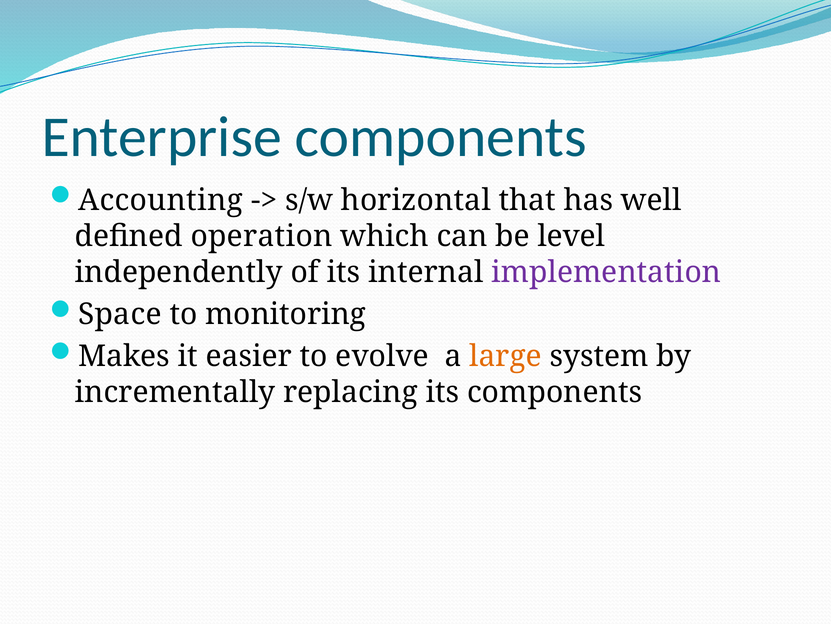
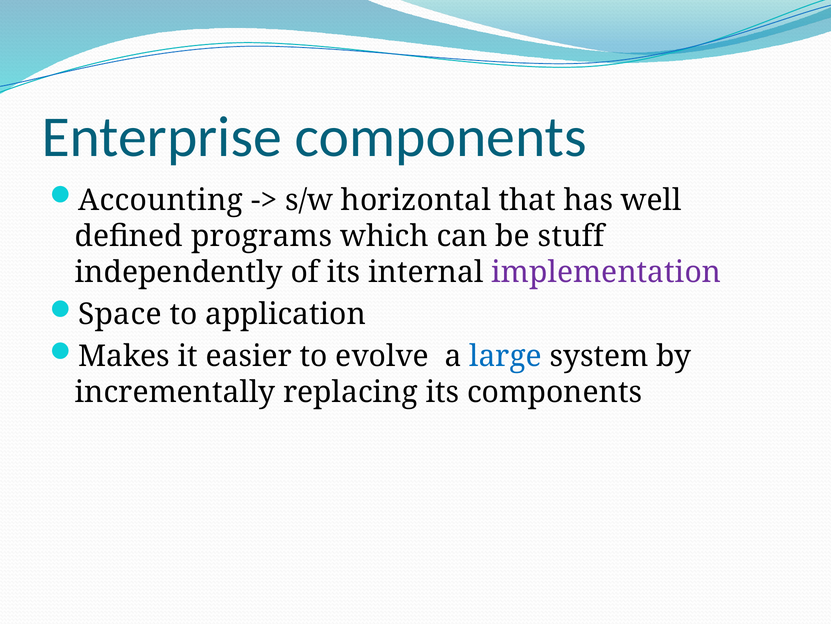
operation: operation -> programs (262, 236)
level: level -> stuff (571, 236)
monitoring: monitoring -> application (286, 314)
large colour: orange -> blue (506, 356)
